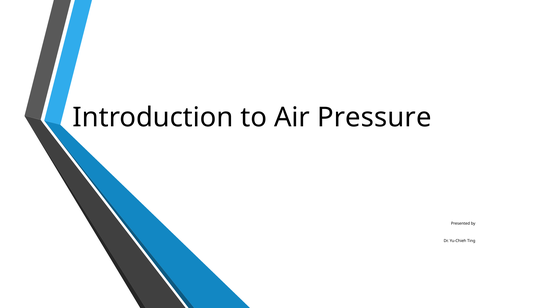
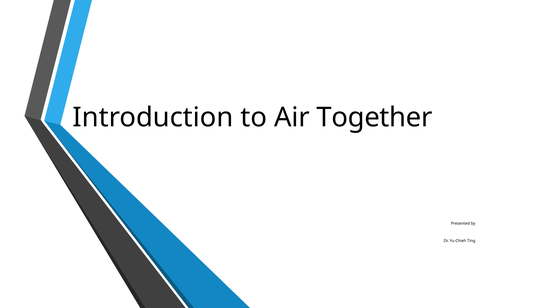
Pressure: Pressure -> Together (375, 117)
